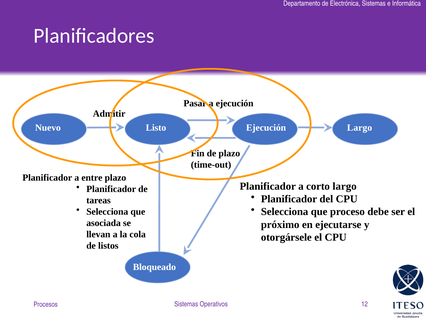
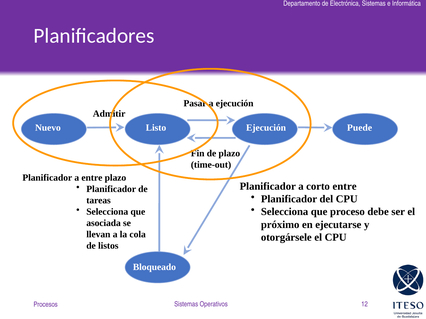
Ejecución Largo: Largo -> Puede (360, 128)
corto largo: largo -> entre (345, 187)
